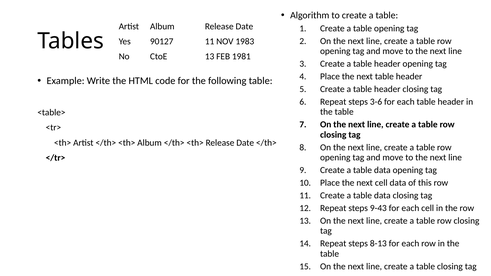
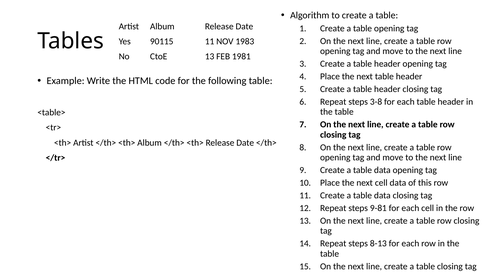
90127: 90127 -> 90115 (162, 41)
3-6: 3-6 -> 3-8 (376, 102)
9-43: 9-43 -> 9-81 (378, 208)
